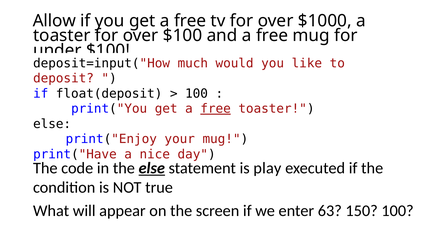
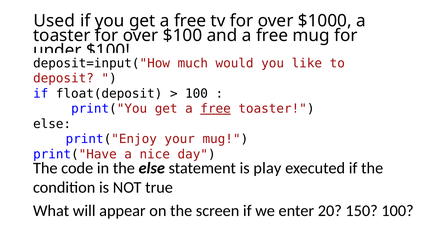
Allow: Allow -> Used (54, 21)
else underline: present -> none (152, 168)
63: 63 -> 20 (330, 211)
